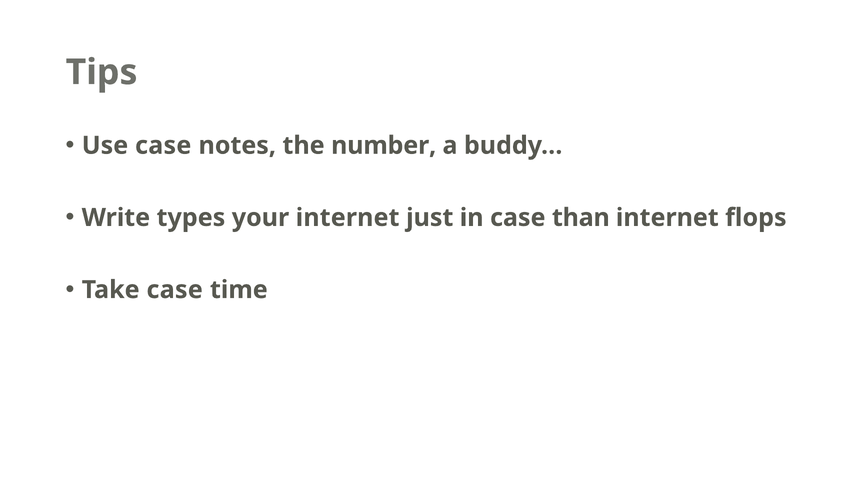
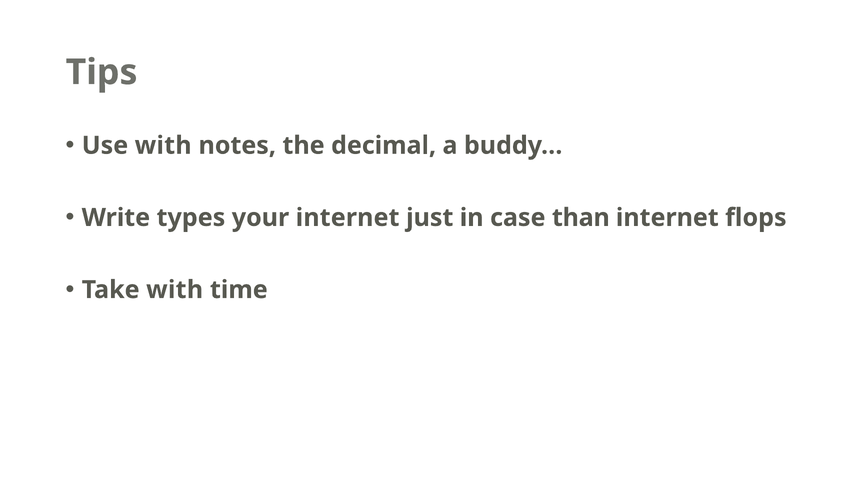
Use case: case -> with (163, 145)
number: number -> decimal (384, 145)
Take case: case -> with (175, 290)
